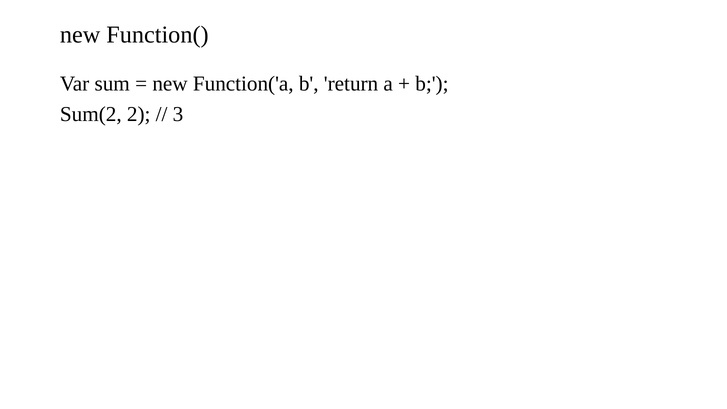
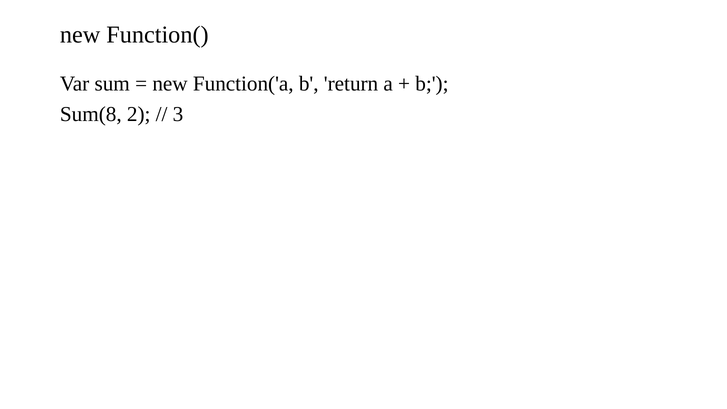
Sum(2: Sum(2 -> Sum(8 (91, 114)
